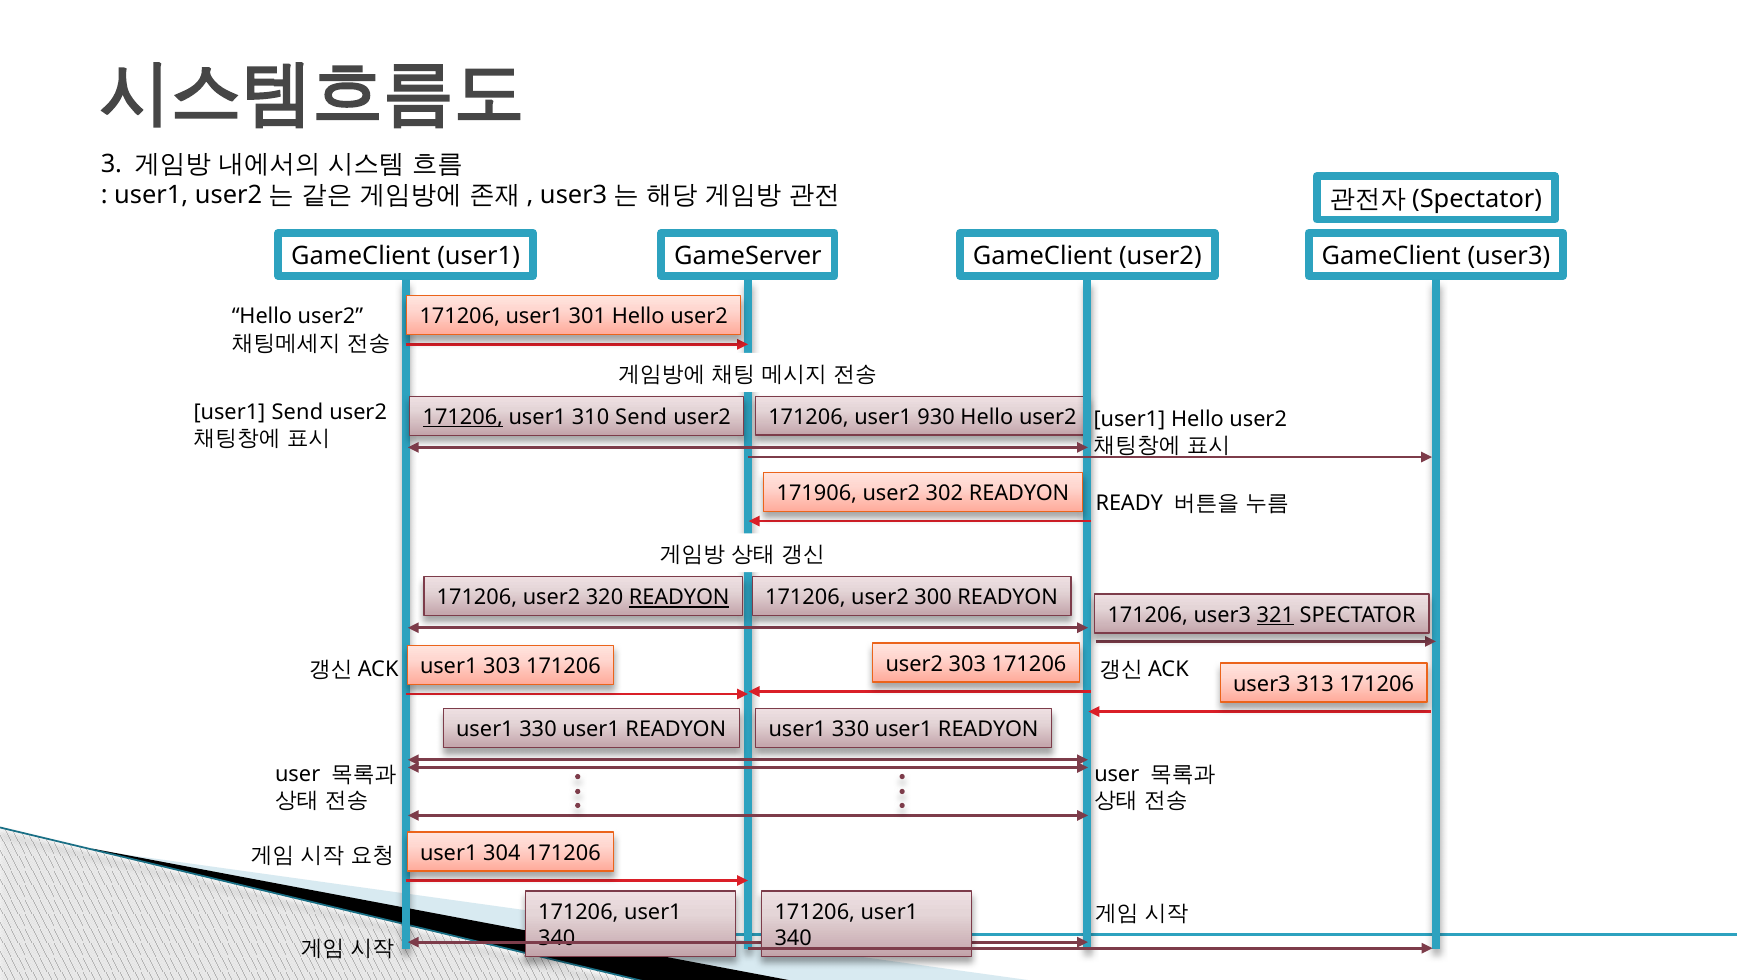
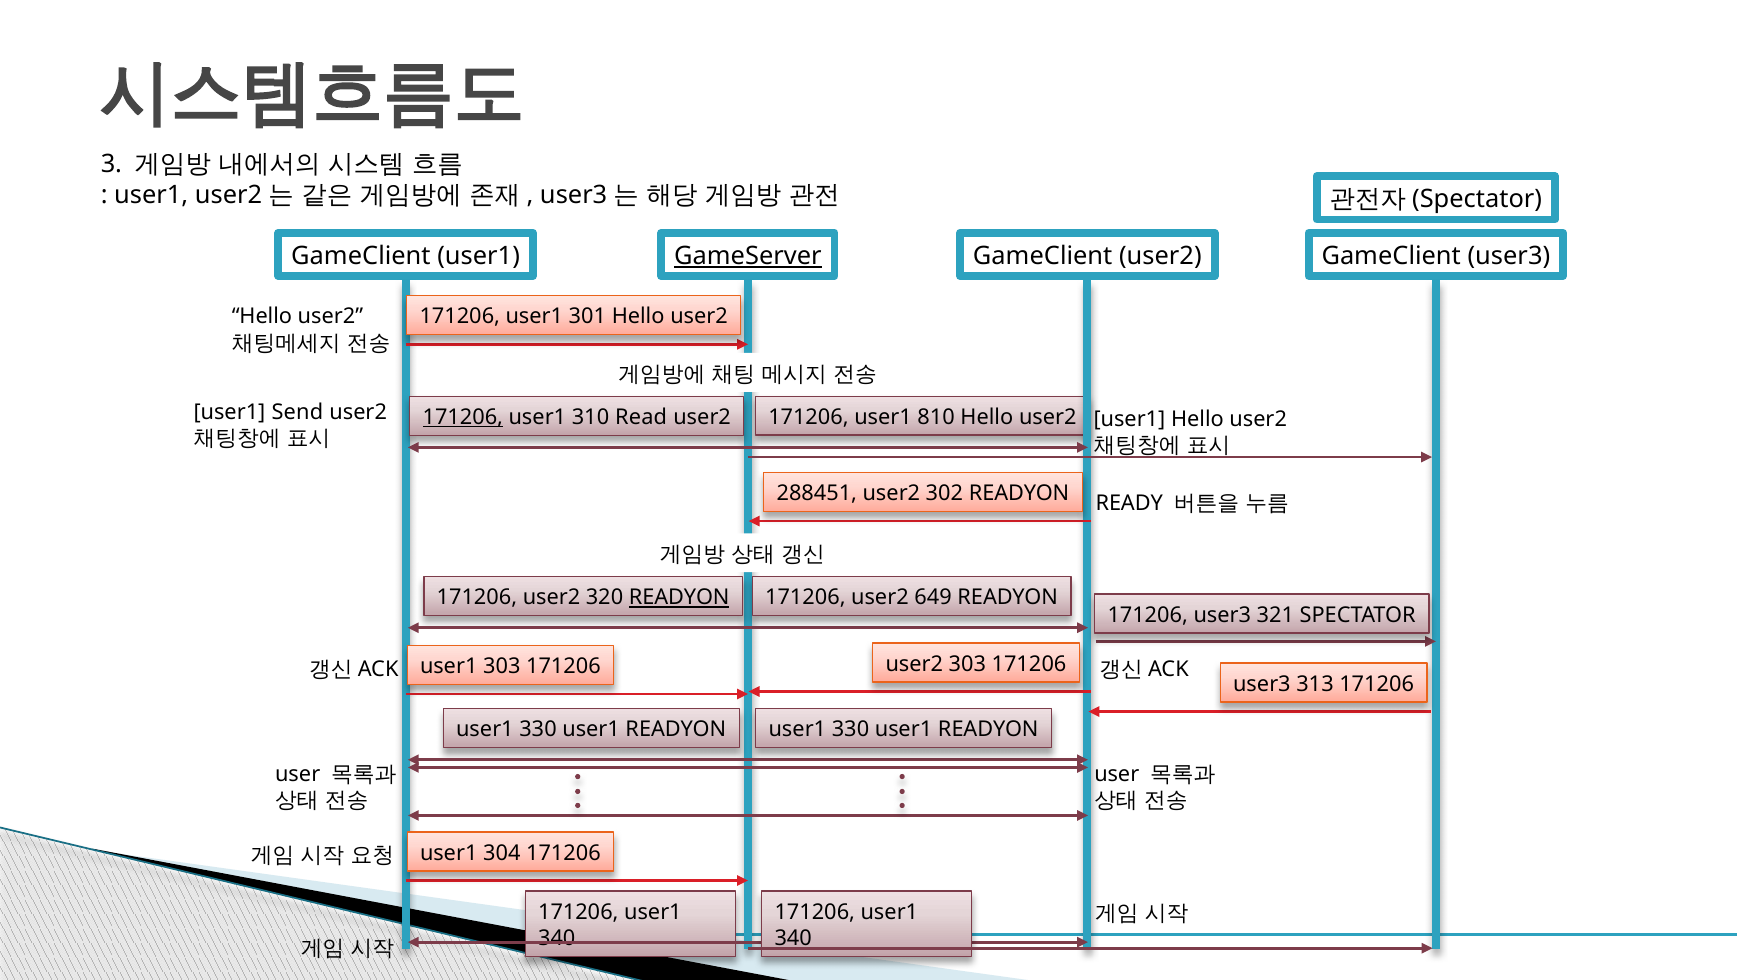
GameServer underline: none -> present (748, 256)
930: 930 -> 810 (936, 417)
310 Send: Send -> Read (641, 417)
171906: 171906 -> 288451 (817, 493)
300: 300 -> 649 (933, 598)
321 underline: present -> none (1275, 615)
